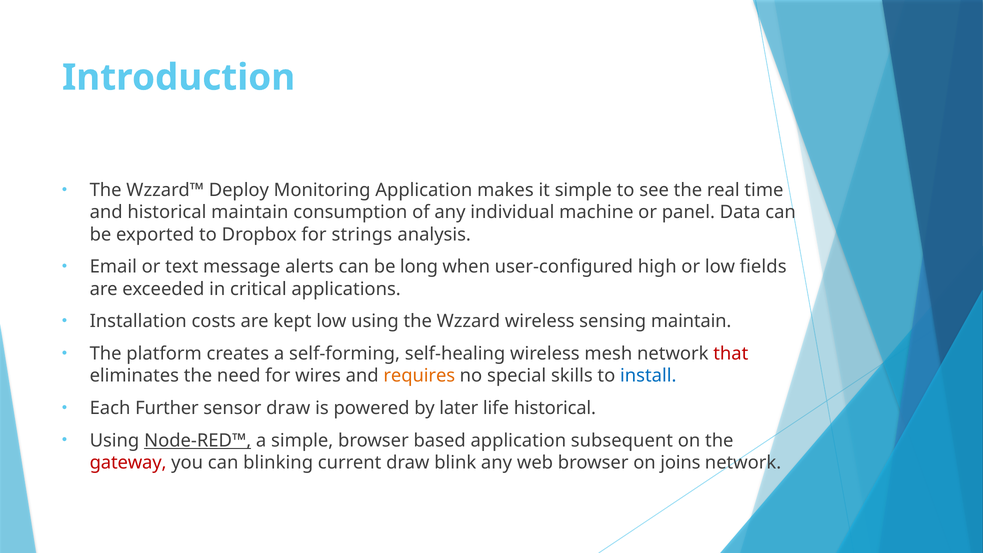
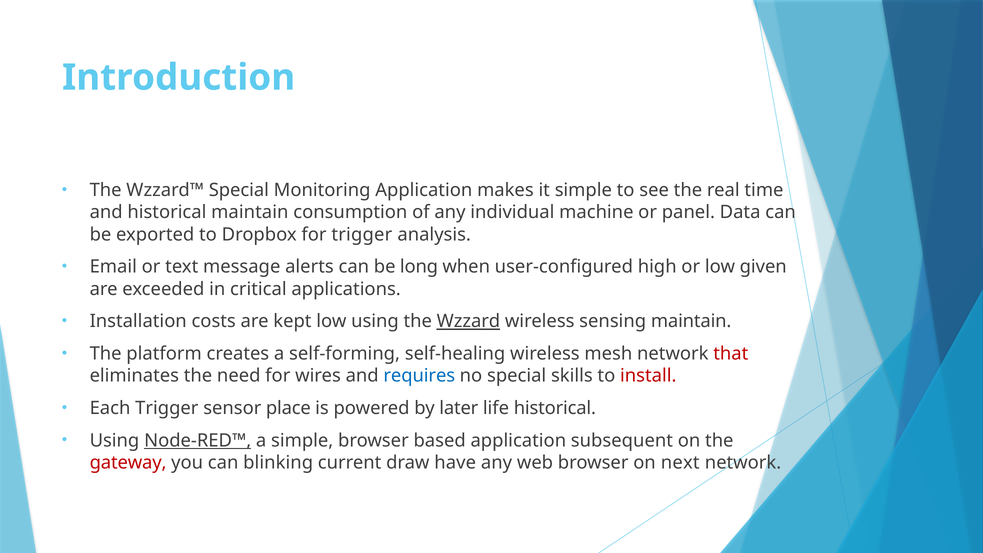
Wzzard™ Deploy: Deploy -> Special (239, 190)
for strings: strings -> trigger (362, 234)
fields: fields -> given (763, 267)
Wzzard underline: none -> present (468, 321)
requires colour: orange -> blue (419, 376)
install colour: blue -> red (648, 376)
Each Further: Further -> Trigger (167, 408)
sensor draw: draw -> place (288, 408)
blink: blink -> have (455, 463)
joins: joins -> next (680, 463)
